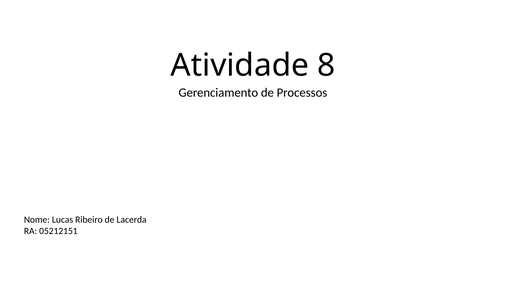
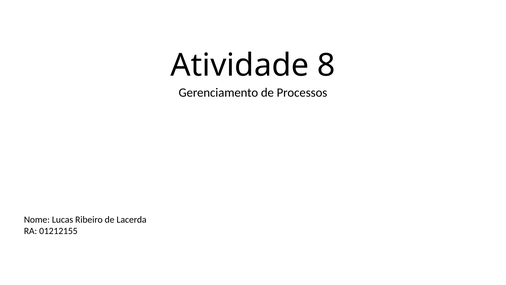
05212151: 05212151 -> 01212155 (58, 231)
